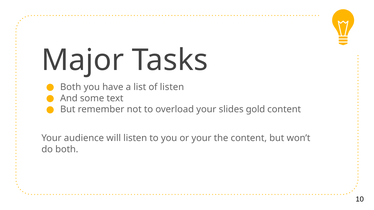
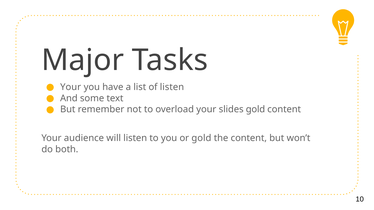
Both: Both -> Your (71, 87)
or your: your -> gold (201, 138)
